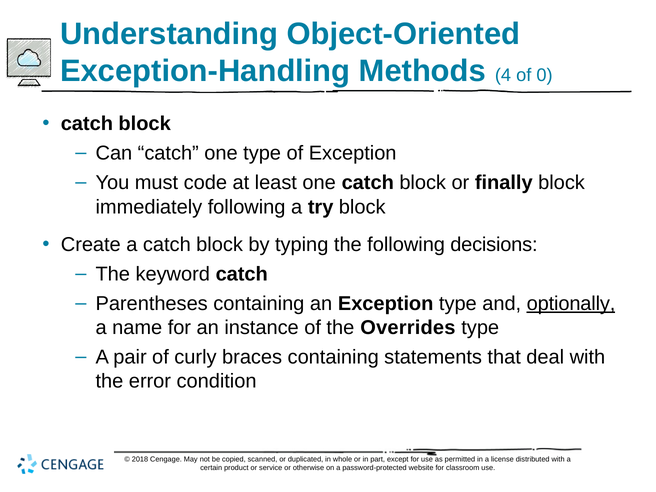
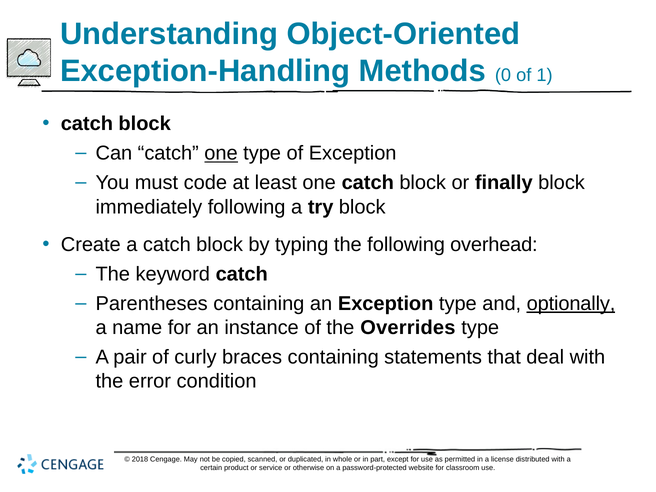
4: 4 -> 0 (503, 75)
0: 0 -> 1 (545, 75)
one underline: none -> present (221, 153)
decisions: decisions -> overhead (494, 245)
